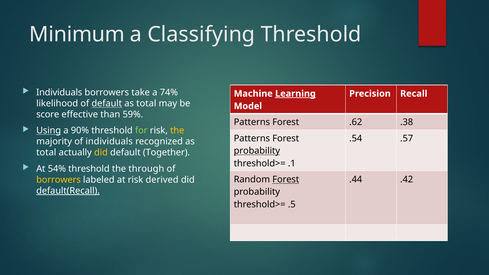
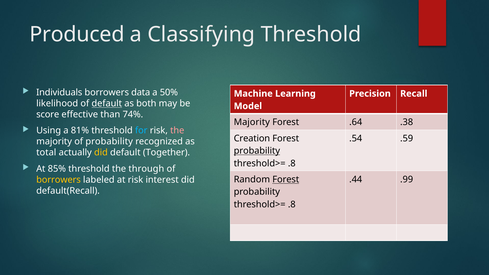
Minimum: Minimum -> Produced (77, 34)
take: take -> data (141, 93)
74%: 74% -> 50% (169, 93)
Learning underline: present -> none (295, 94)
total: total -> both (146, 104)
59%: 59% -> 74% (133, 115)
Patterns: Patterns -> Majority (252, 122)
.62: .62 -> .64 (356, 122)
Using underline: present -> none (49, 131)
90%: 90% -> 81% (80, 131)
for colour: light green -> light blue (141, 131)
the colour: yellow -> pink (177, 131)
Patterns: Patterns -> Creation (252, 138)
.57: .57 -> .59 (407, 138)
of individuals: individuals -> probability (109, 142)
.1: .1 -> .8 (292, 163)
54%: 54% -> 85% (57, 169)
.42: .42 -> .99 (407, 180)
derived: derived -> interest (162, 180)
default(Recall underline: present -> none (68, 191)
.5: .5 -> .8 (292, 204)
